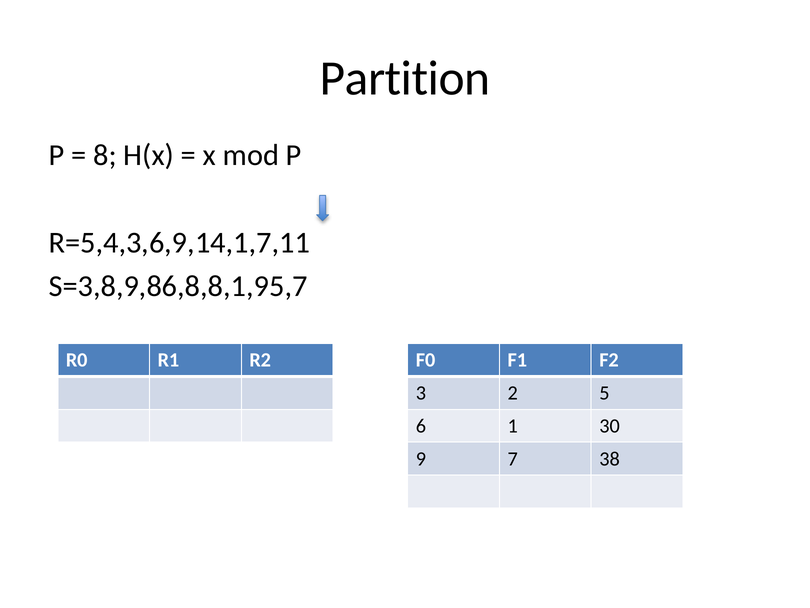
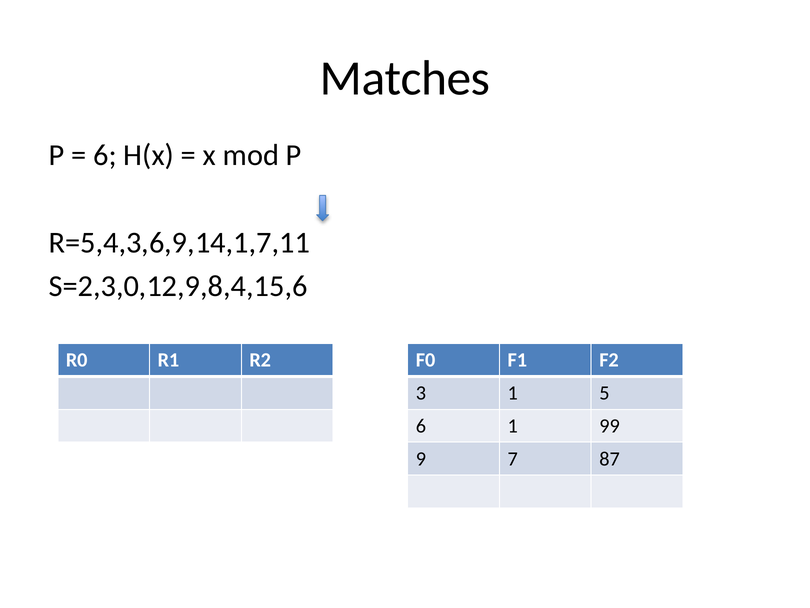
Partition: Partition -> Matches (405, 78)
8: 8 -> 6 (105, 155)
S=3,8,9,86,8,8,1,95,7: S=3,8,9,86,8,8,1,95,7 -> S=2,3,0,12,9,8,4,15,6 (178, 286)
3 2: 2 -> 1 (513, 393)
30: 30 -> 99 (610, 426)
38: 38 -> 87 (610, 458)
